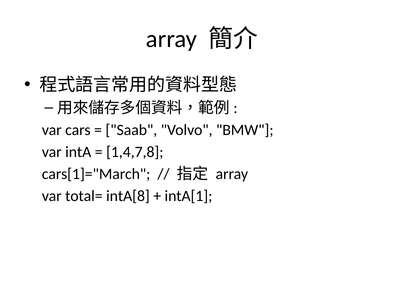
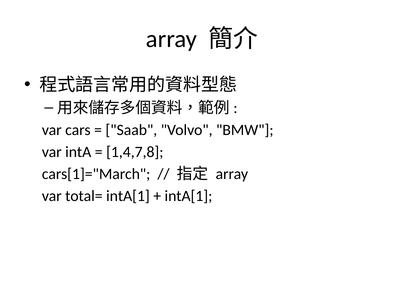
total= intA[8: intA[8 -> intA[1 (128, 196)
